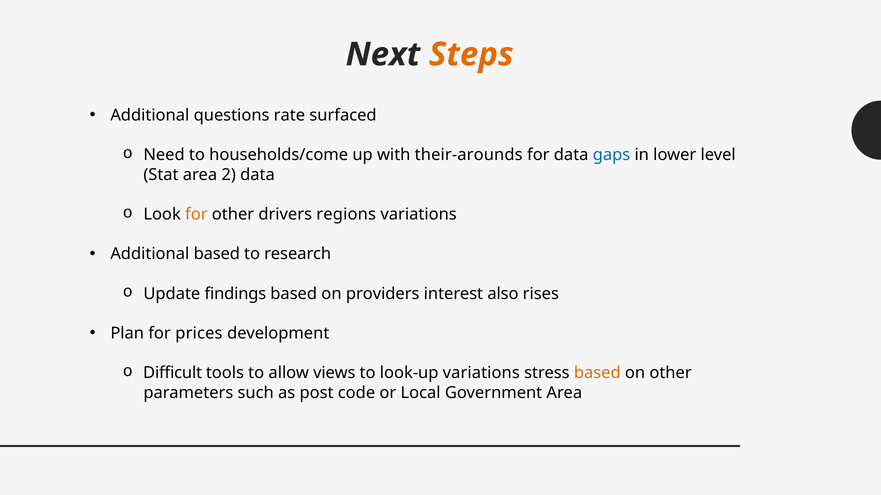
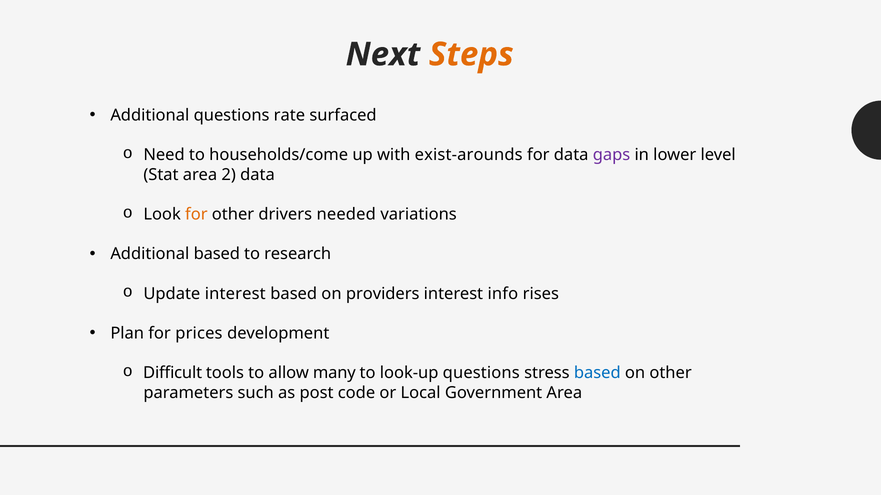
their-arounds: their-arounds -> exist-arounds (469, 155)
gaps colour: blue -> purple (612, 155)
regions: regions -> needed (346, 215)
Update findings: findings -> interest (235, 294)
also: also -> info (503, 294)
views: views -> many (334, 373)
look-up variations: variations -> questions (481, 373)
based colour: orange -> blue (597, 373)
